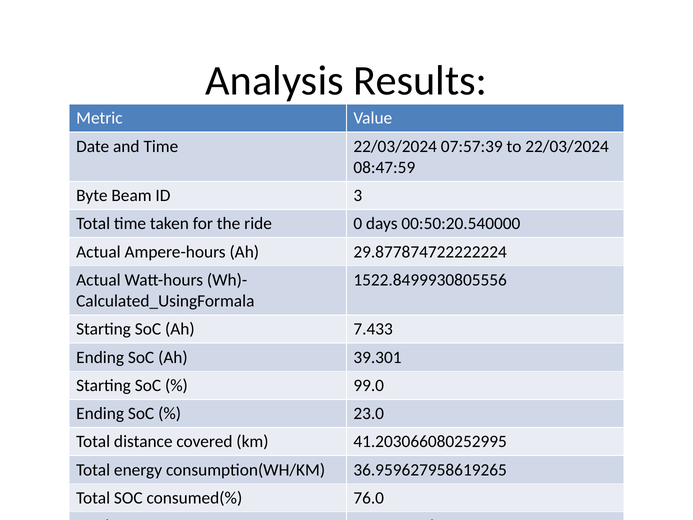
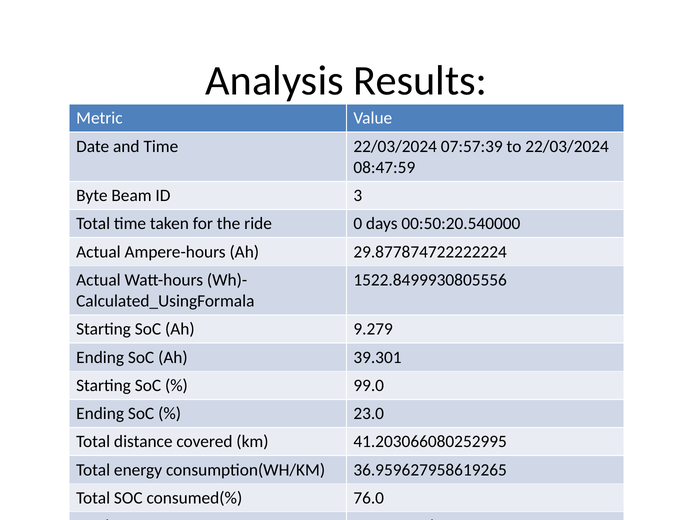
7.433: 7.433 -> 9.279 (373, 329)
